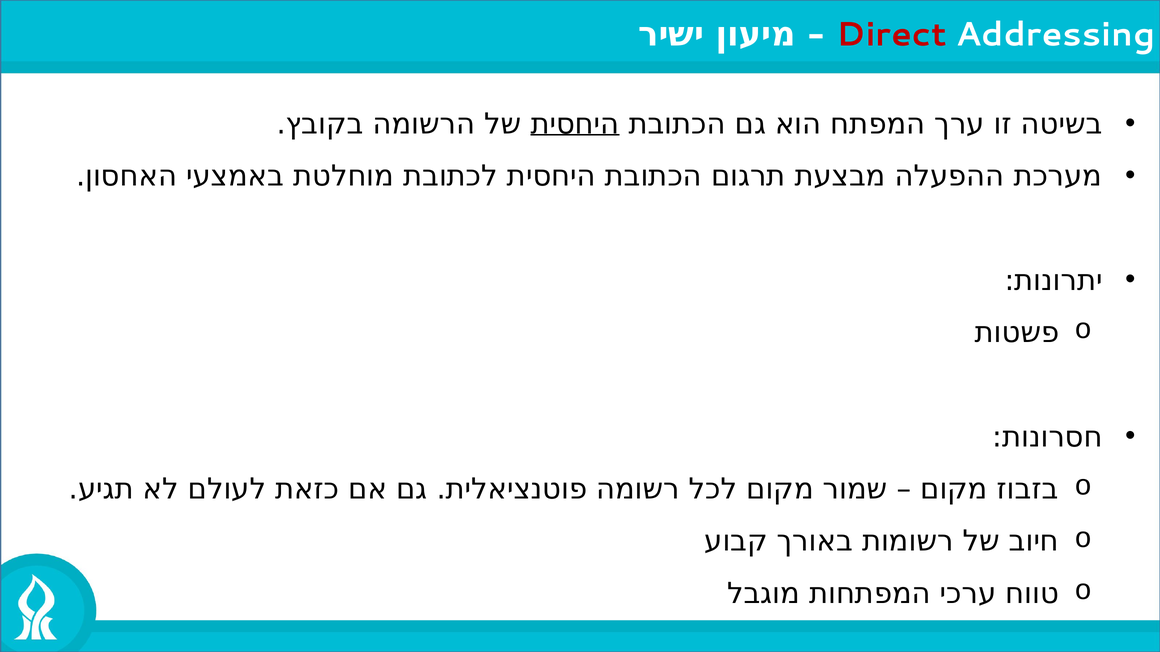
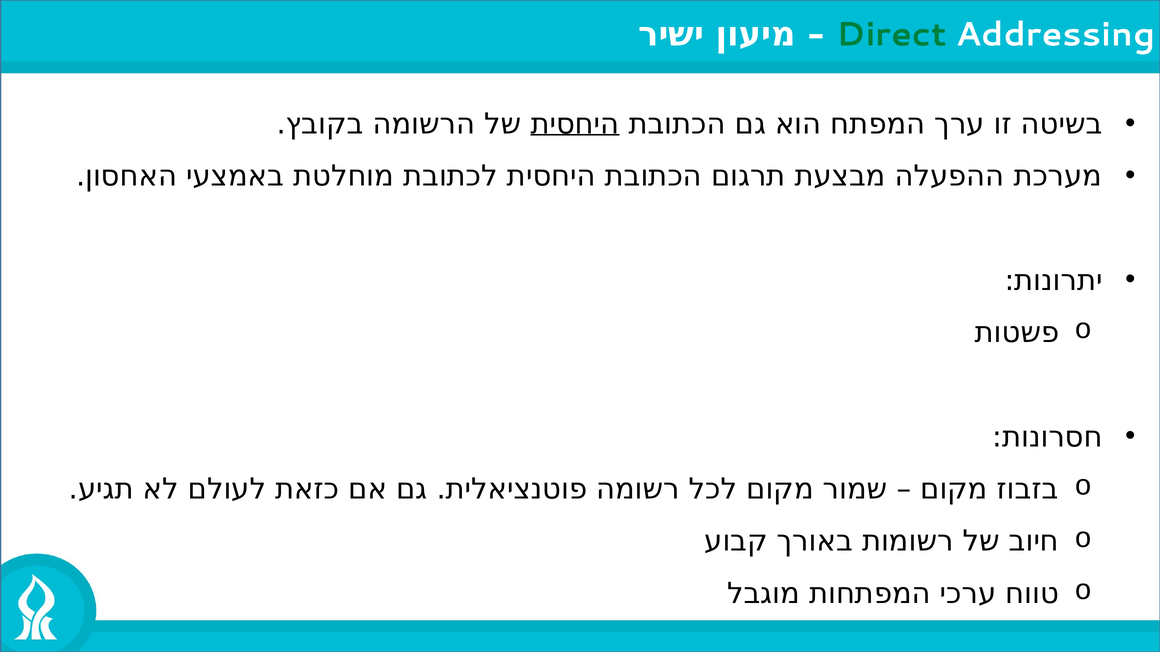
Direct colour: red -> green (891, 34)
